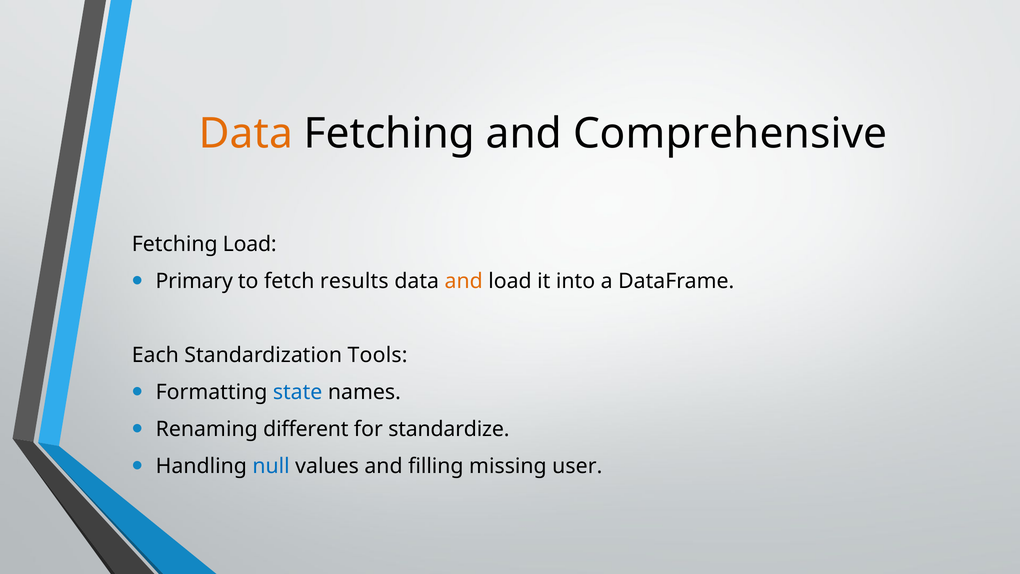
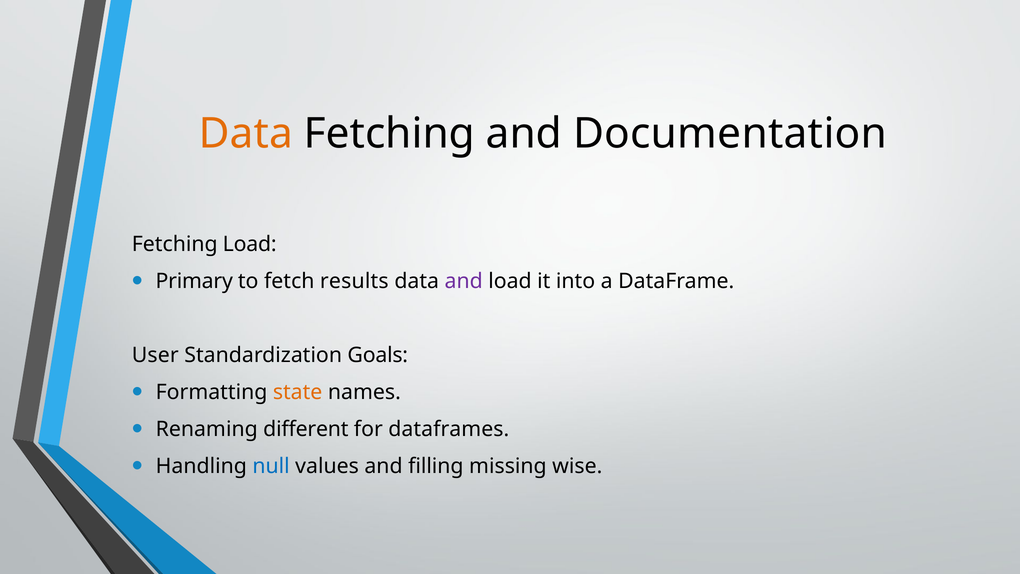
Comprehensive: Comprehensive -> Documentation (730, 134)
and colour: orange -> purple (464, 281)
Each: Each -> User (155, 355)
Tools: Tools -> Goals (378, 355)
state colour: blue -> orange (298, 392)
standardize: standardize -> dataframes (449, 429)
user: user -> wise (577, 466)
